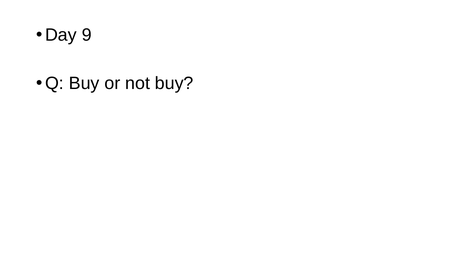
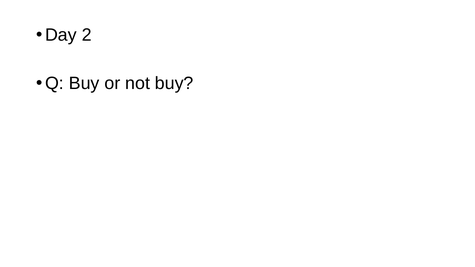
9: 9 -> 2 (87, 35)
